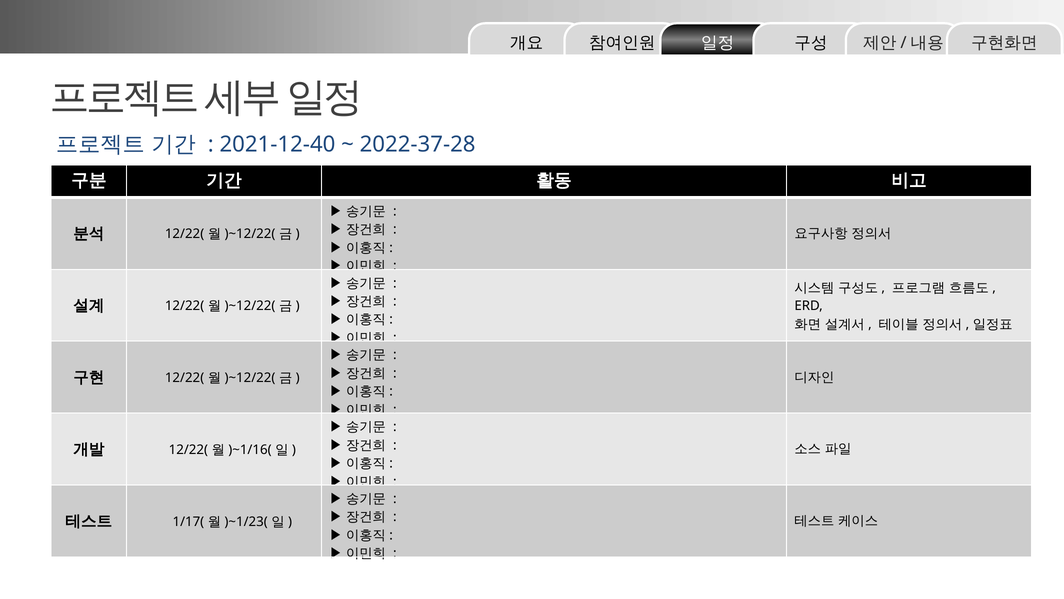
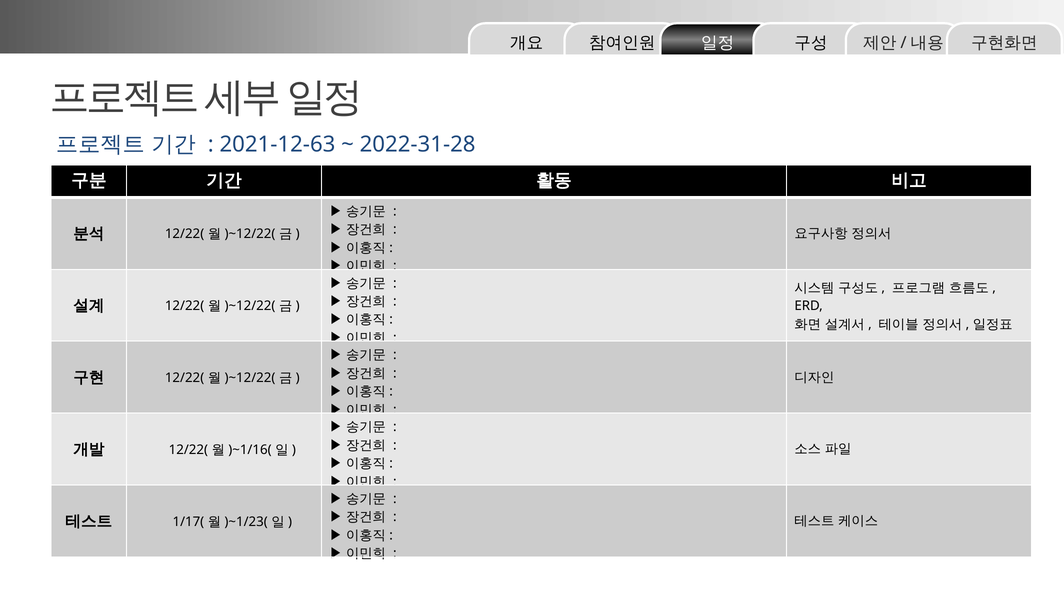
2021-12-40: 2021-12-40 -> 2021-12-63 (277, 145)
2022-37-28: 2022-37-28 -> 2022-31-28 (418, 145)
